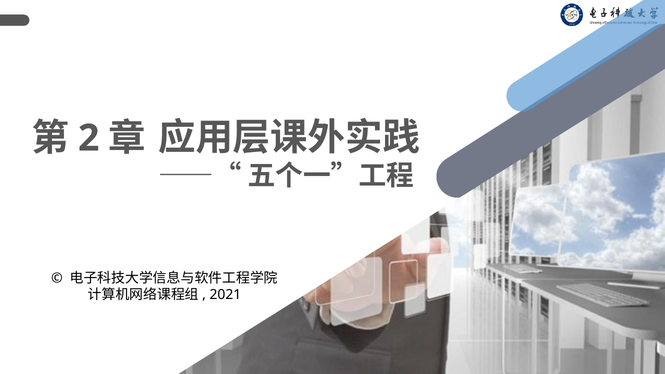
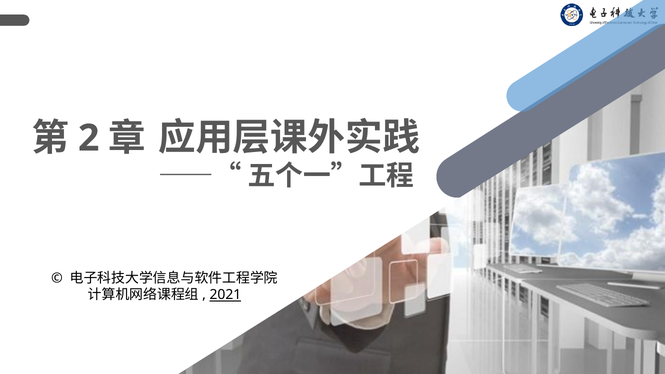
2021 underline: none -> present (225, 295)
